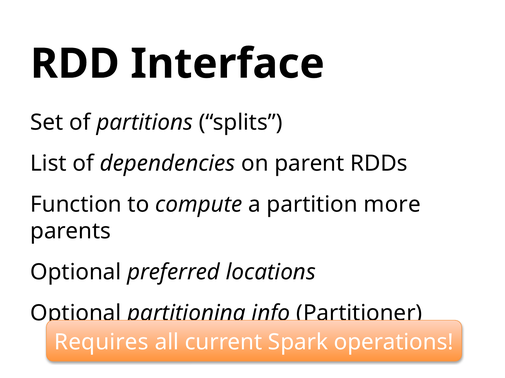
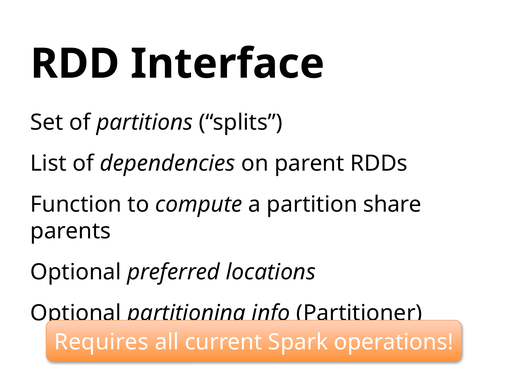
more: more -> share (392, 205)
